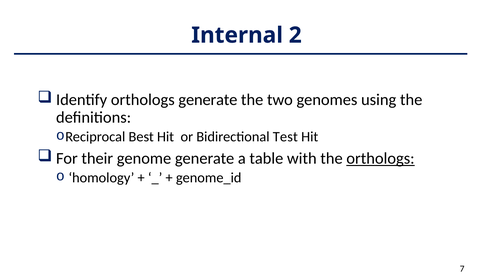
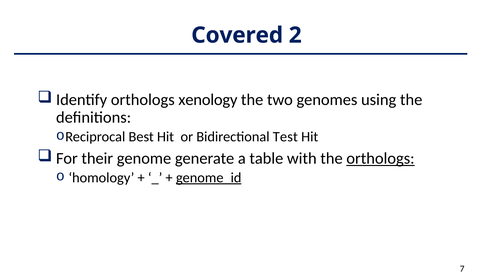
Internal: Internal -> Covered (237, 35)
orthologs generate: generate -> xenology (208, 100)
genome_id underline: none -> present (209, 178)
